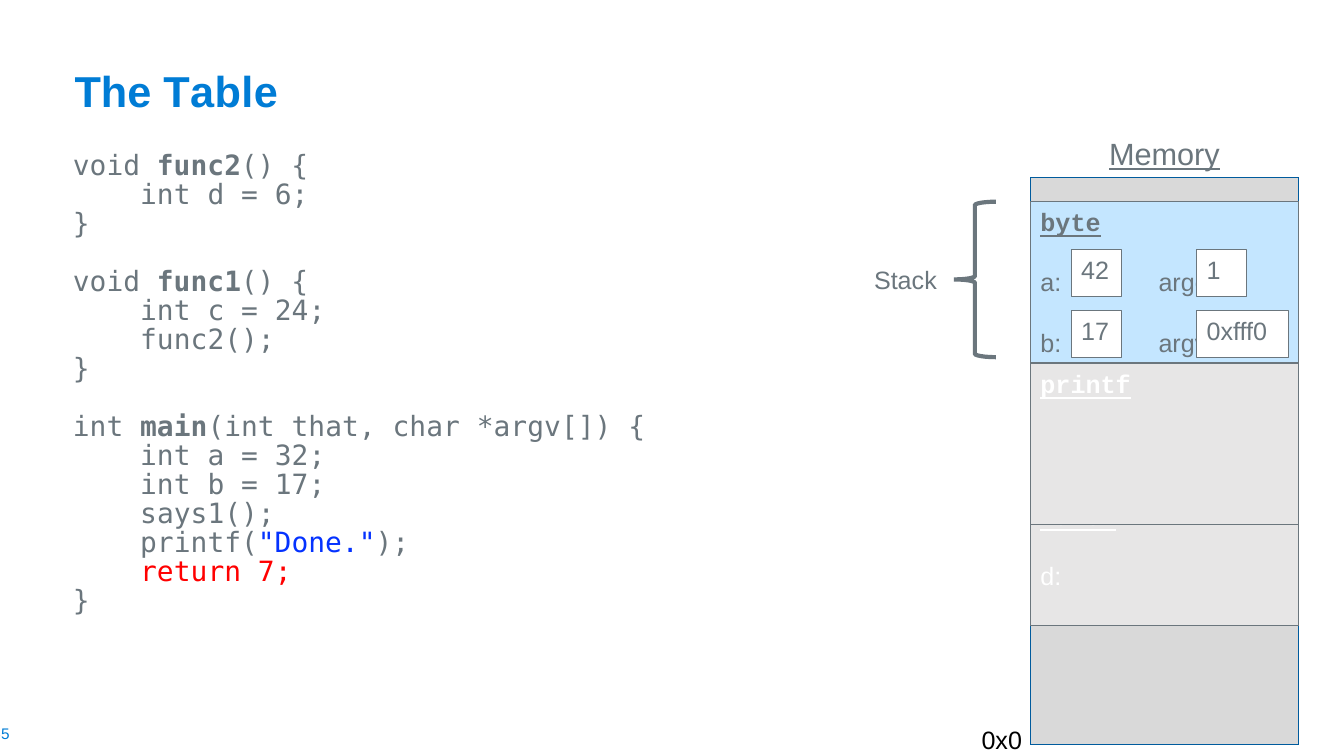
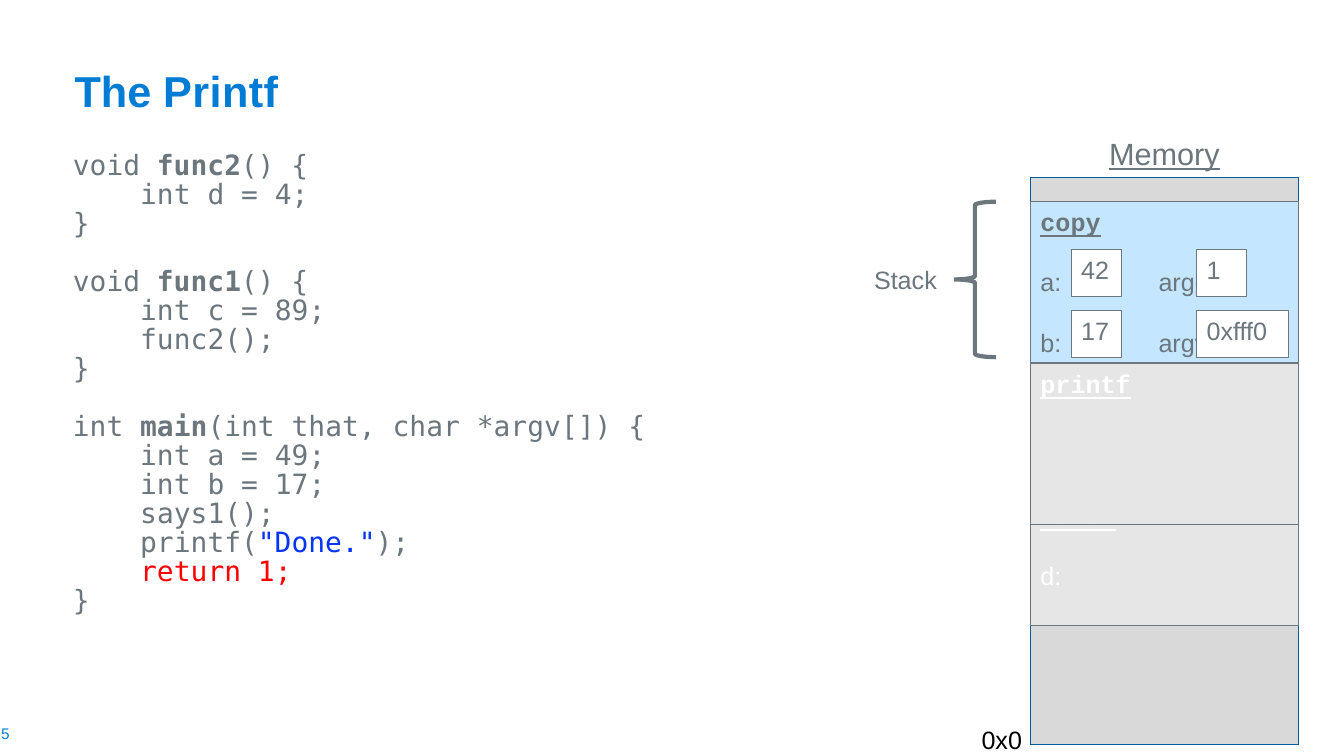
The Table: Table -> Printf (221, 93)
6: 6 -> 4 (292, 195)
byte: byte -> copy (1071, 223)
24: 24 -> 89 (300, 312)
32: 32 -> 49 (300, 457)
return 7: 7 -> 1 (275, 573)
